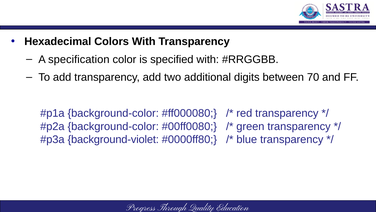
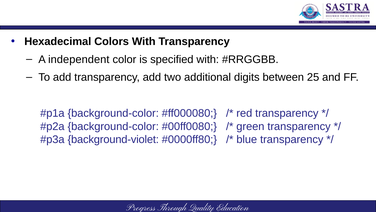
specification: specification -> independent (79, 59)
70: 70 -> 25 (313, 77)
